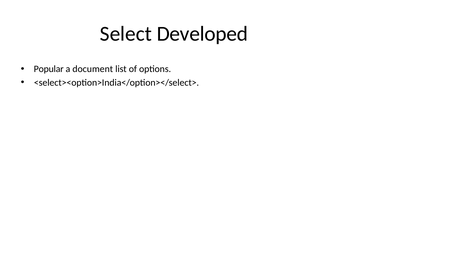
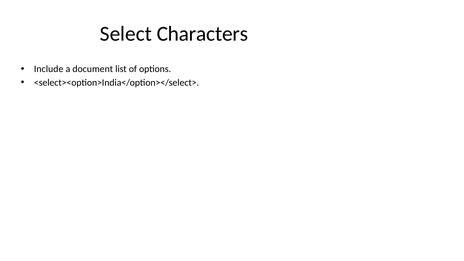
Developed: Developed -> Characters (202, 34)
Popular: Popular -> Include (49, 69)
